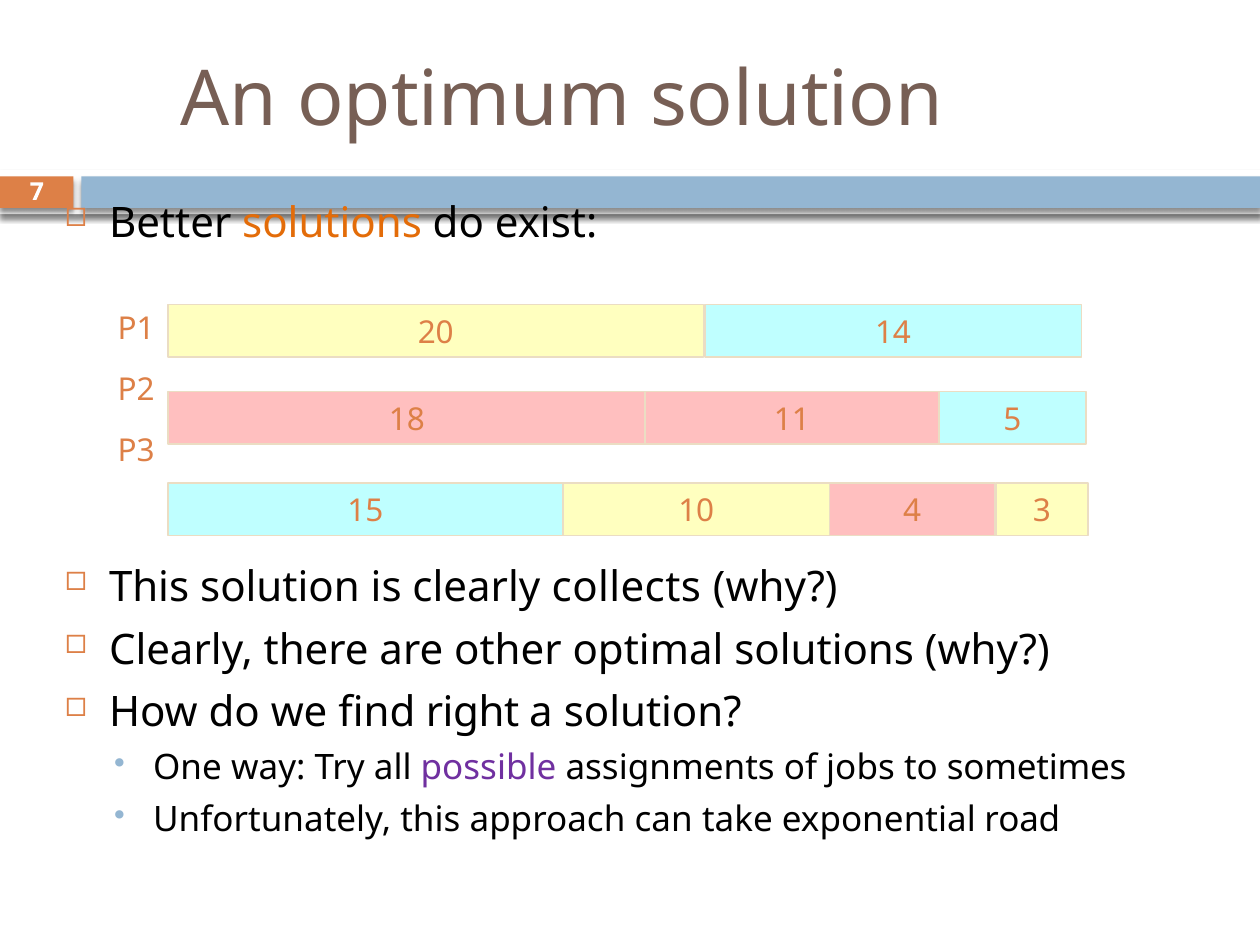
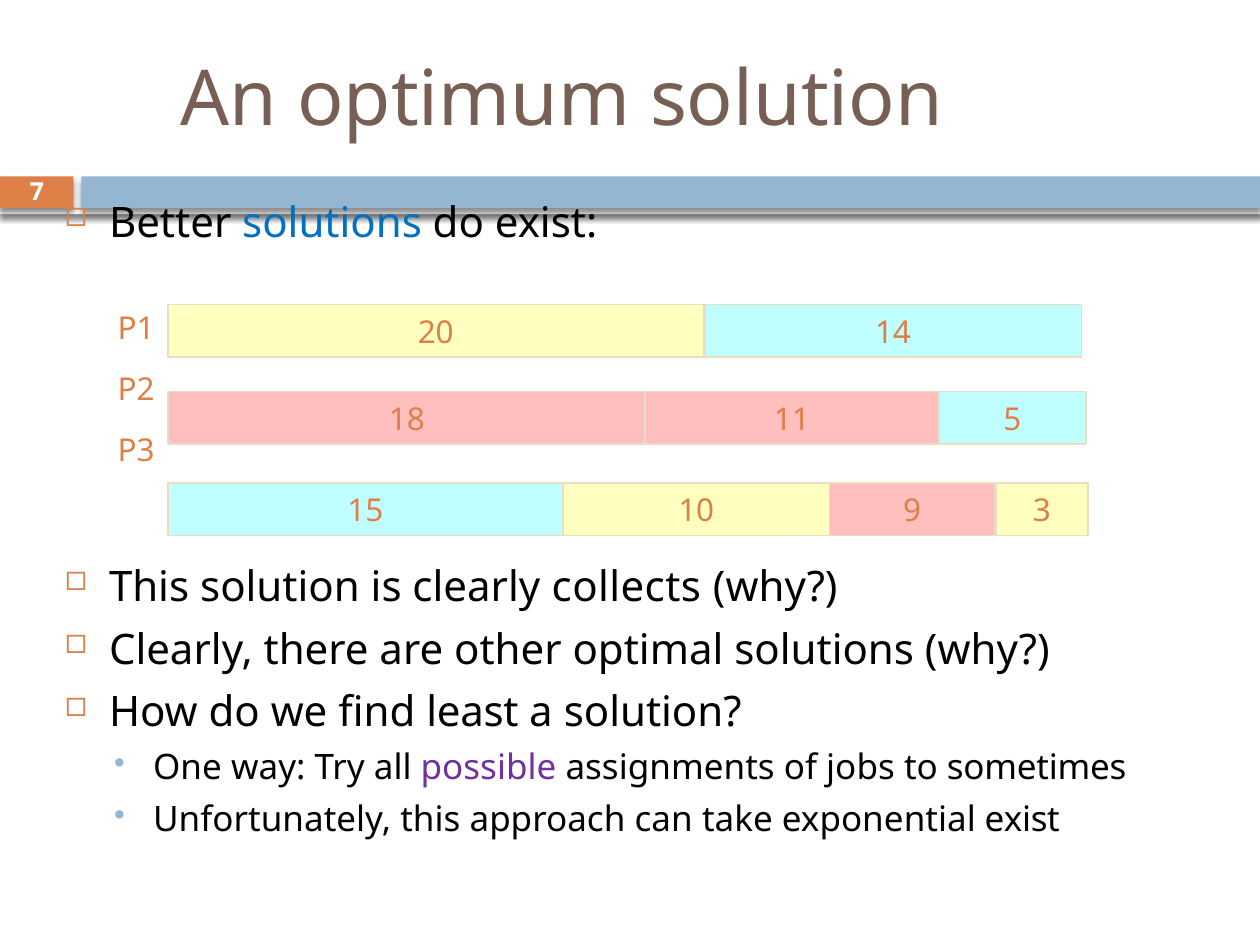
solutions colour: orange -> blue (332, 223)
4: 4 -> 9 (912, 511)
right: right -> least (472, 713)
exponential road: road -> exist (1022, 820)
